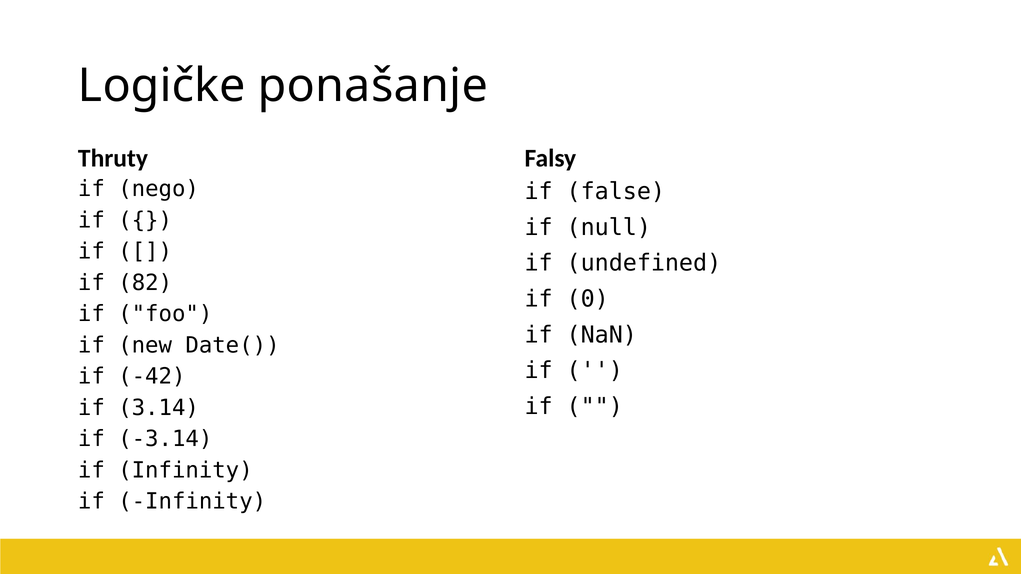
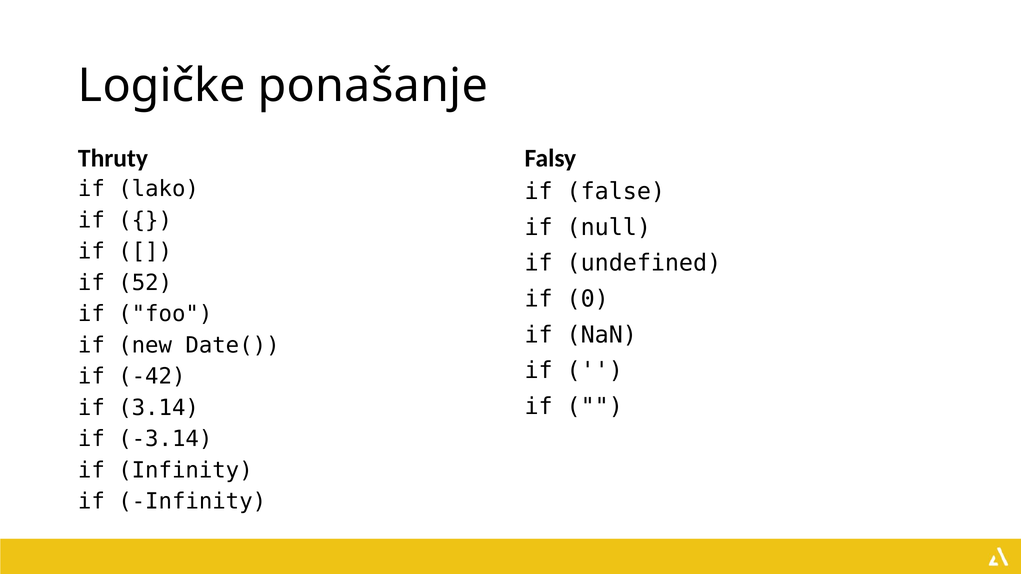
nego: nego -> lako (159, 189)
82: 82 -> 52 (145, 283)
